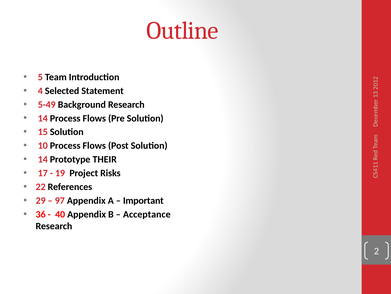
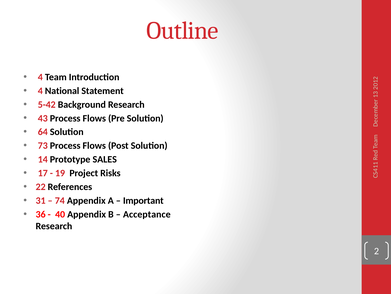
5: 5 -> 4 (40, 77)
Selected: Selected -> National (62, 91)
5-49: 5-49 -> 5-42 (47, 104)
14: 14 -> 43 (43, 118)
15: 15 -> 64 (43, 132)
10: 10 -> 73 (43, 145)
THEIR: THEIR -> SALES (105, 159)
29: 29 -> 31 (41, 200)
97: 97 -> 74 (60, 200)
